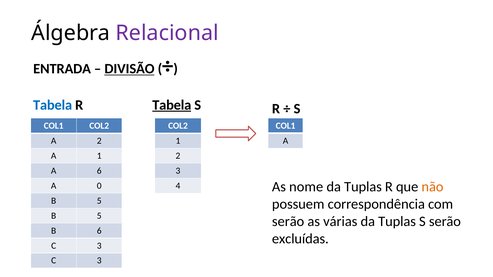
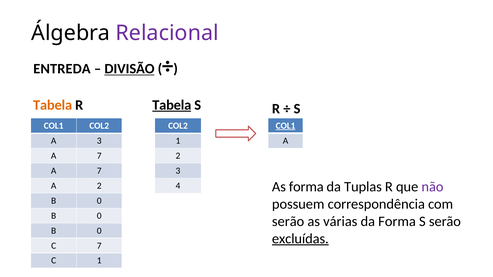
ENTRADA: ENTRADA -> ENTREDA (62, 69)
Tabela colour: blue -> orange (53, 105)
COL1 underline: none -> present (286, 126)
A 2: 2 -> 3 (99, 141)
1: 1 -> 7 (99, 156)
6: 6 -> 7 (99, 171)
As nome: nome -> forma (306, 187)
não colour: orange -> purple (432, 187)
A 0: 0 -> 2 (99, 186)
5: 5 -> 0 (99, 201)
5: 5 -> 0 (99, 216)
Tuplas: Tuplas -> Forma (397, 222)
6: 6 -> 0 (99, 231)
excluídas underline: none -> present (300, 239)
3: 3 -> 7 (99, 246)
3: 3 -> 1 (99, 261)
